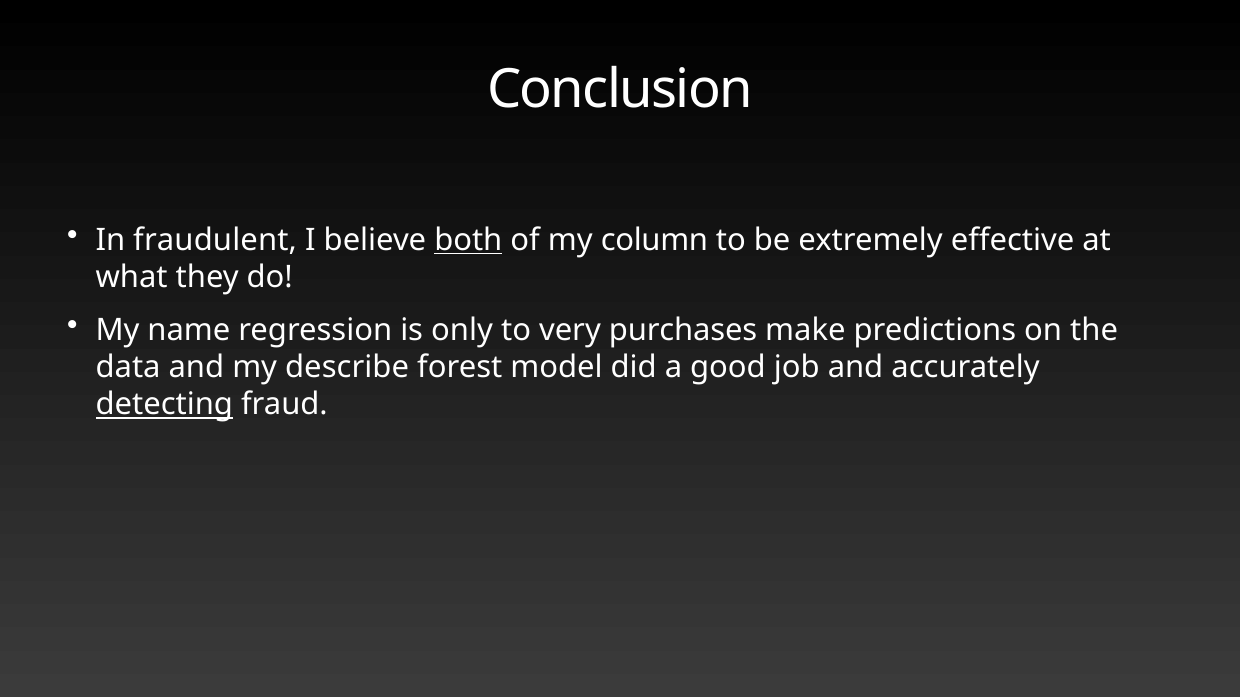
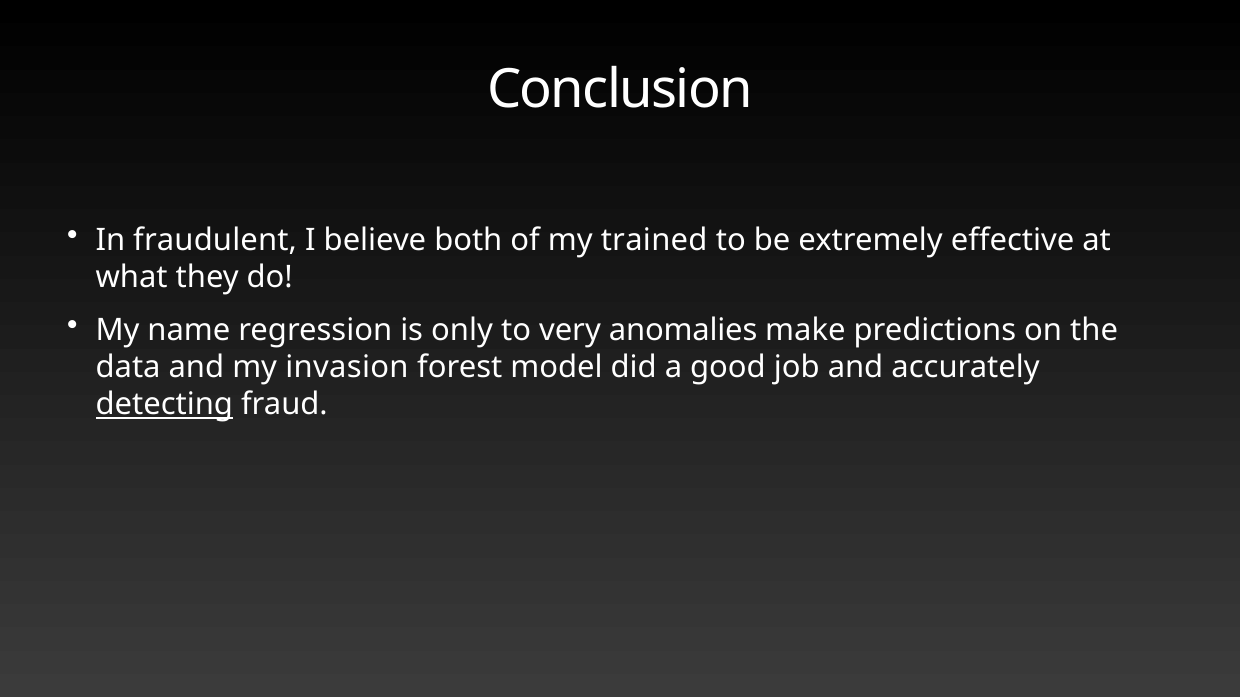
both underline: present -> none (468, 240)
column: column -> trained (654, 240)
purchases: purchases -> anomalies (683, 330)
describe: describe -> invasion (347, 367)
